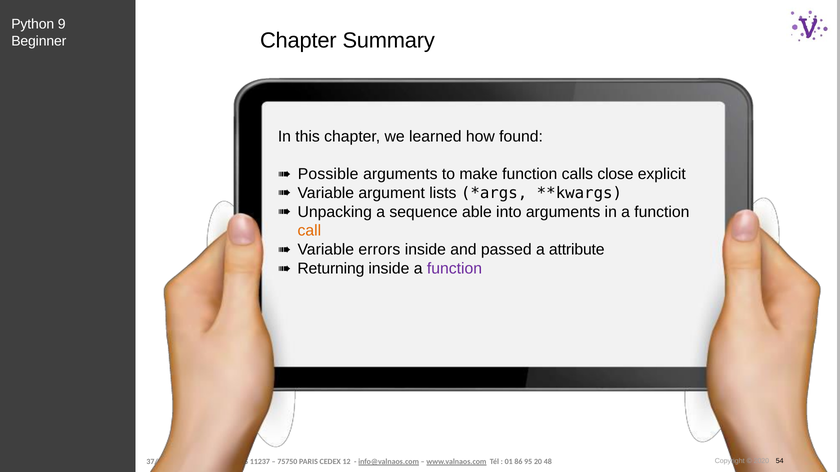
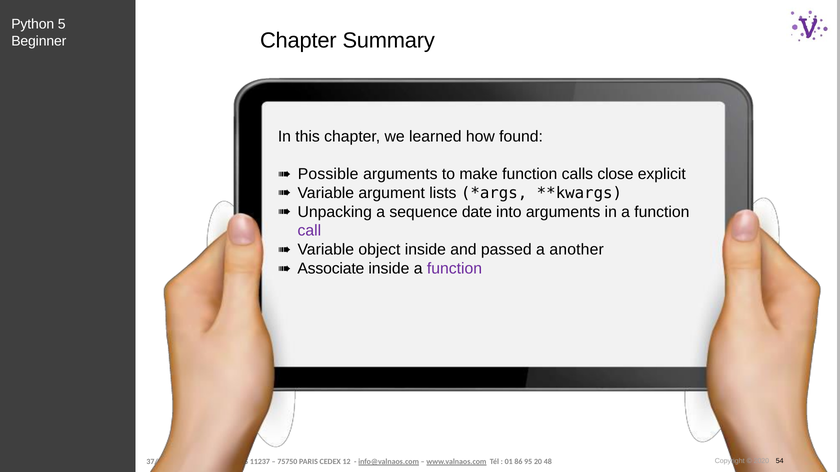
9: 9 -> 5 (62, 24)
able: able -> date (477, 212)
call colour: orange -> purple (309, 231)
errors: errors -> object (379, 250)
attribute: attribute -> another (577, 250)
Returning: Returning -> Associate (331, 269)
